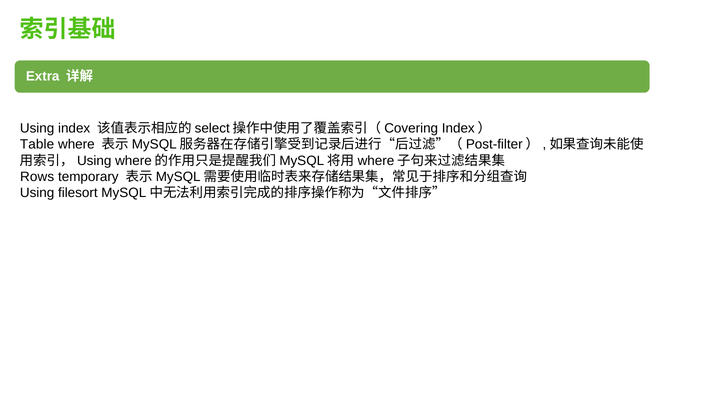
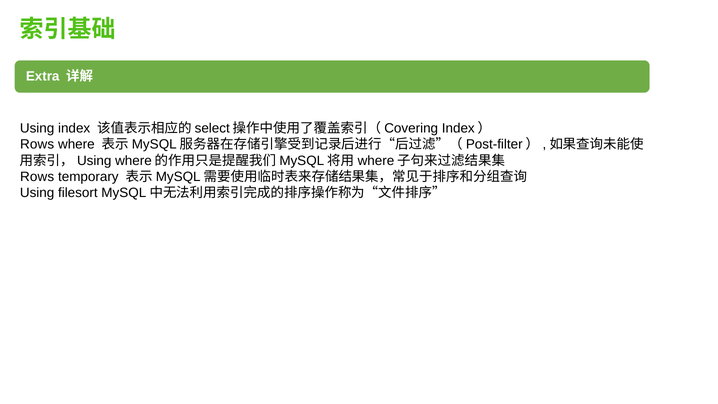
Table: Table -> Rows (37, 144)
